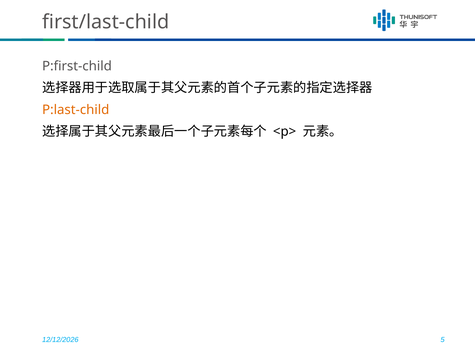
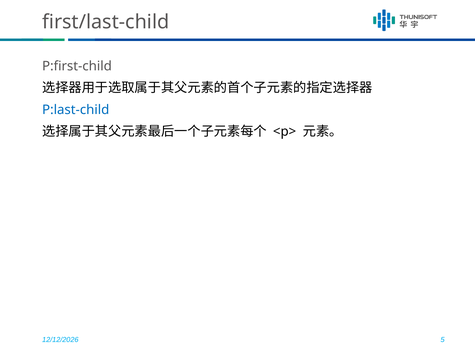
P:last-child colour: orange -> blue (76, 110)
